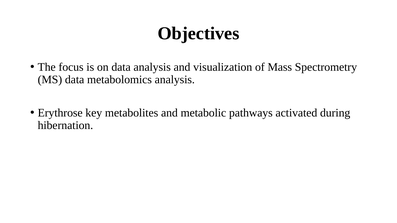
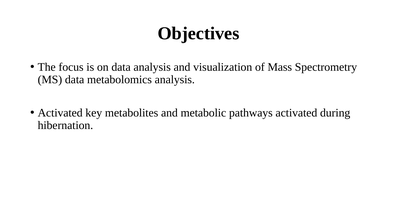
Erythrose: Erythrose -> Activated (60, 113)
